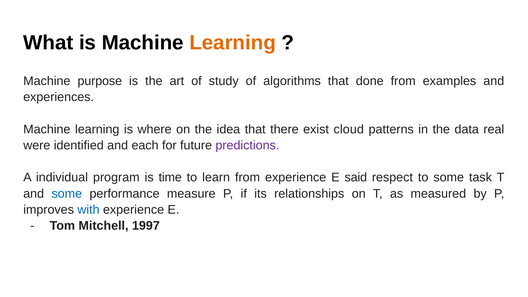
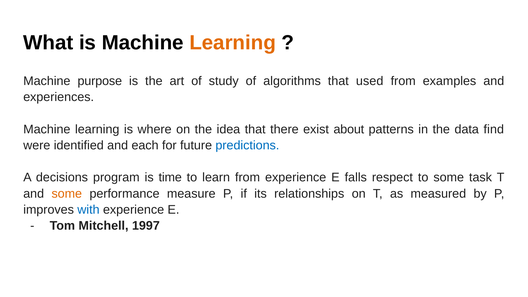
done: done -> used (370, 81)
cloud: cloud -> about (349, 129)
real: real -> find (494, 129)
predictions colour: purple -> blue (247, 145)
individual: individual -> decisions (62, 178)
said: said -> falls (356, 178)
some colour: blue -> orange (67, 194)
